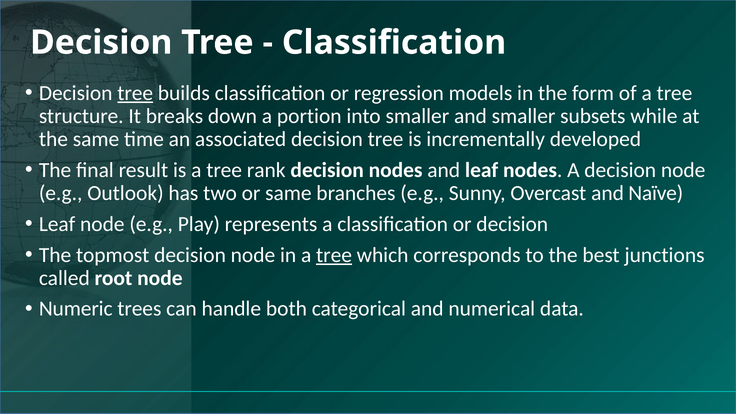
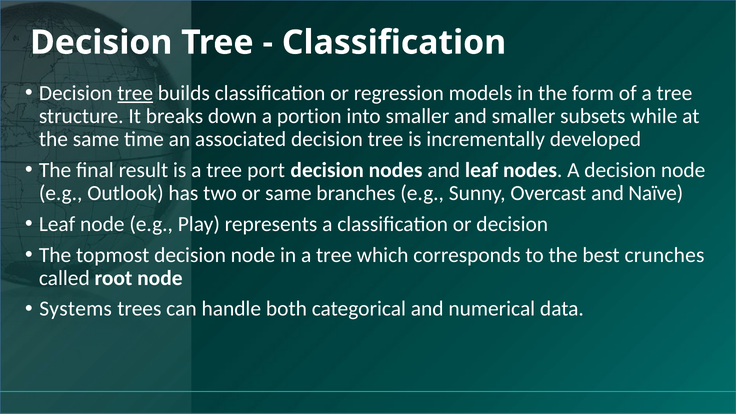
rank: rank -> port (266, 170)
tree underline: present -> none (334, 255)
junctions: junctions -> crunches (664, 255)
Numeric: Numeric -> Systems (76, 309)
